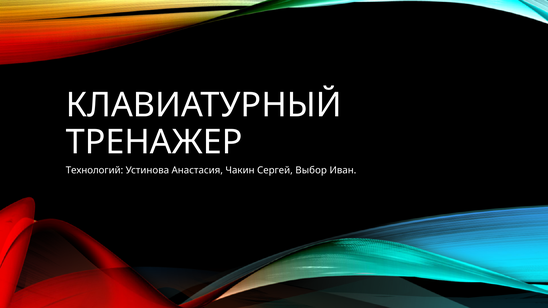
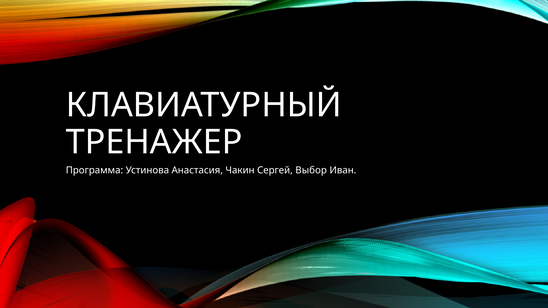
Технологий: Технологий -> Программа (94, 170)
